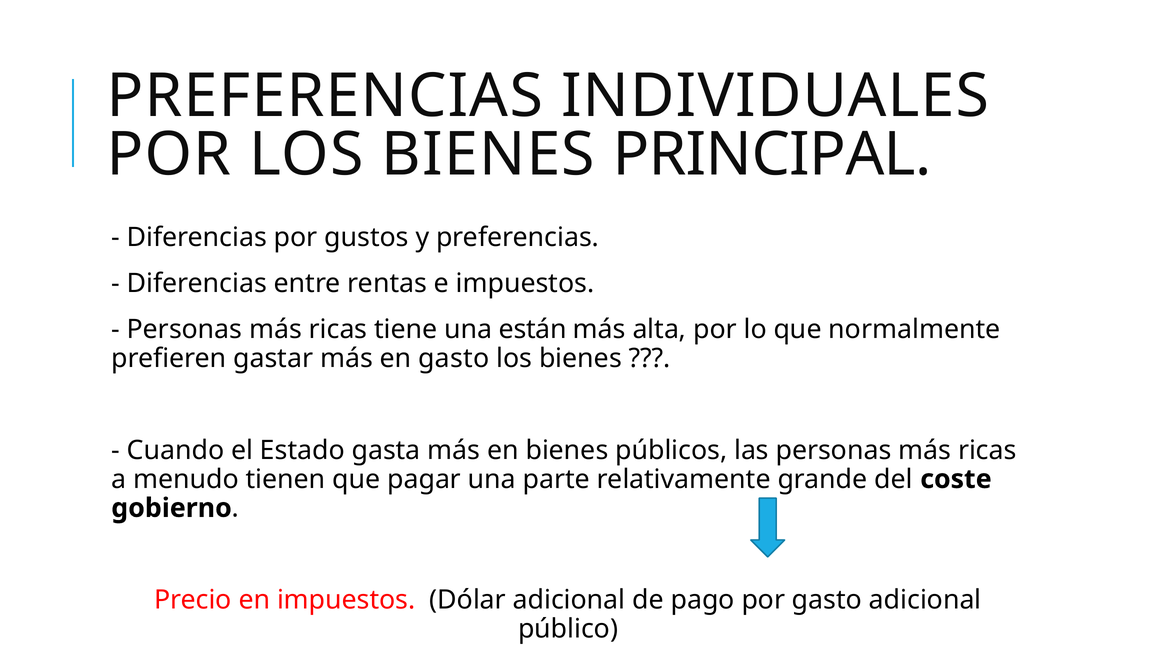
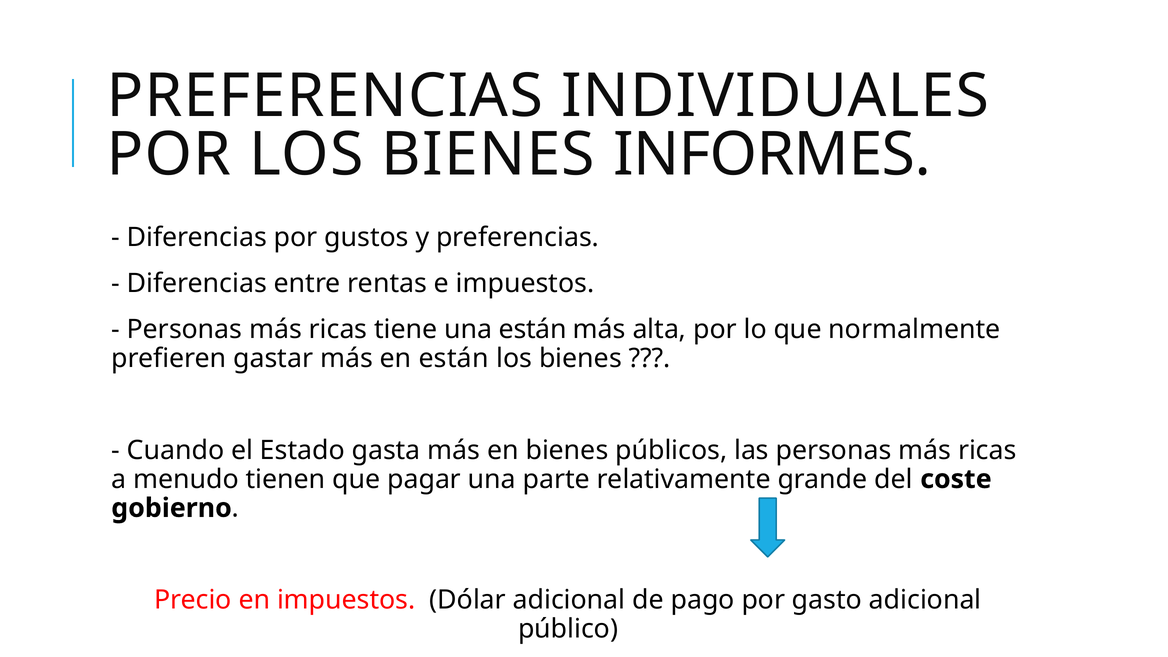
PRINCIPAL: PRINCIPAL -> INFORMES (772, 155)
en gasto: gasto -> están (454, 358)
